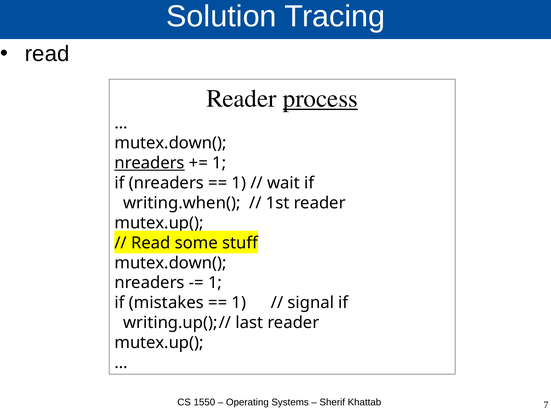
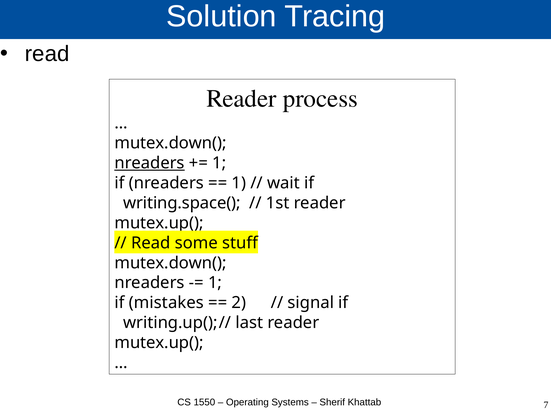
process underline: present -> none (320, 99)
writing.when(: writing.when( -> writing.space( (182, 203)
1: 1 -> 2 (239, 303)
